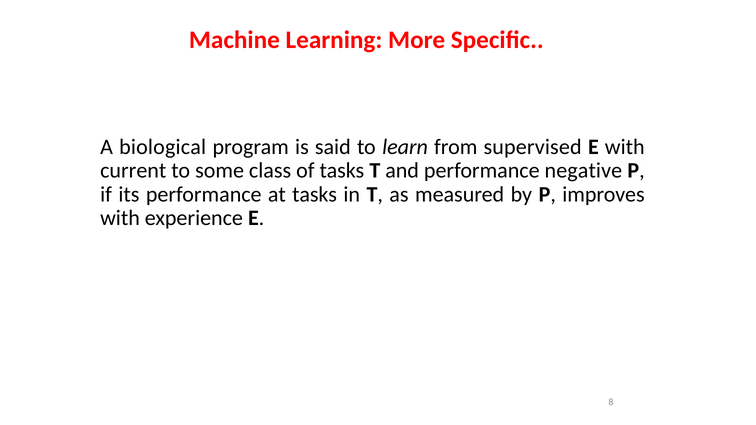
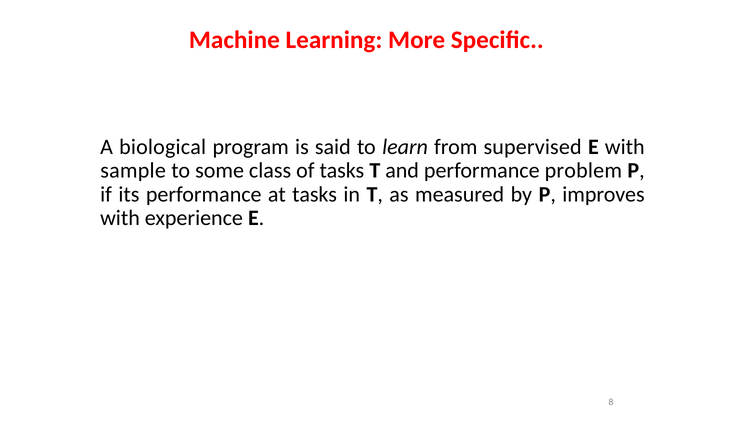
current: current -> sample (133, 171)
negative: negative -> problem (583, 171)
